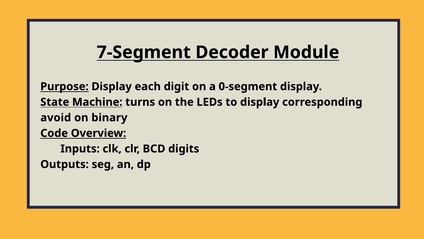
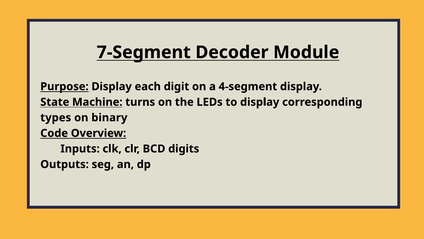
0-segment: 0-segment -> 4-segment (248, 86)
avoid: avoid -> types (56, 117)
